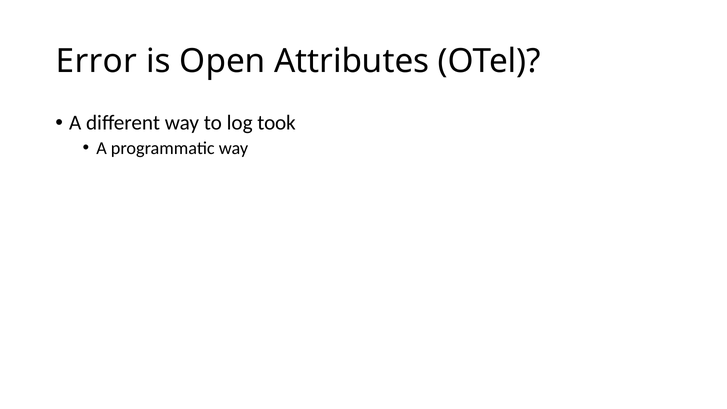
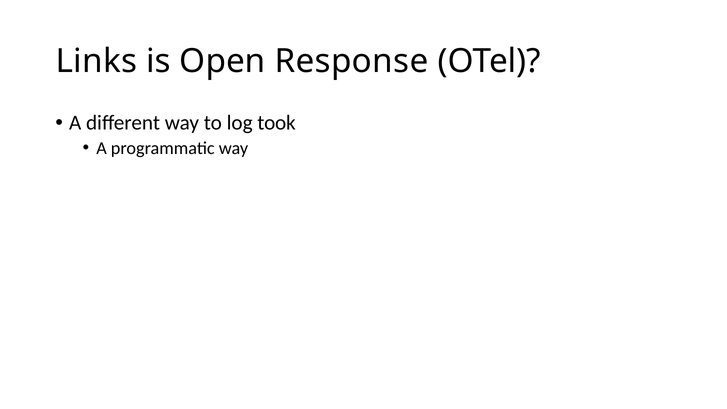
Error: Error -> Links (96, 61)
Attributes: Attributes -> Response (351, 61)
